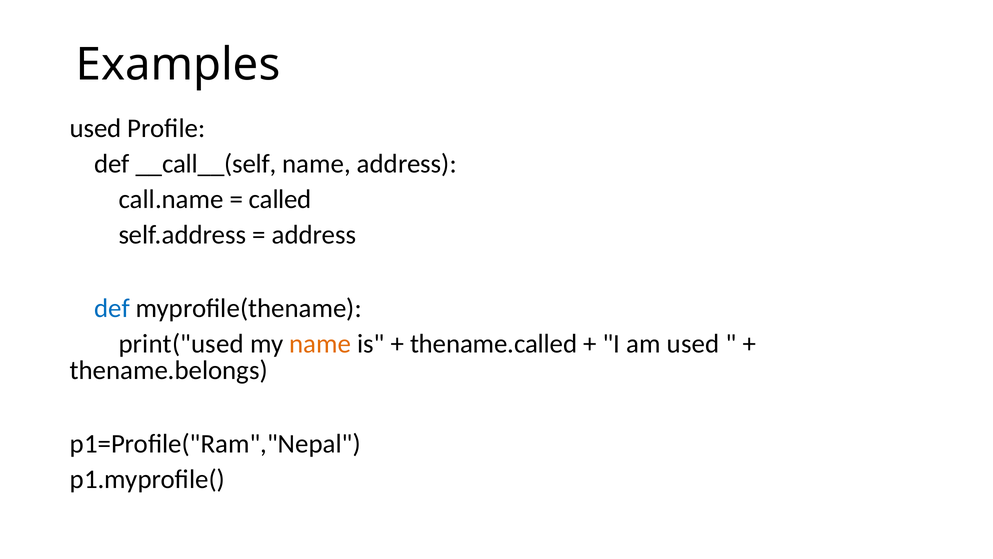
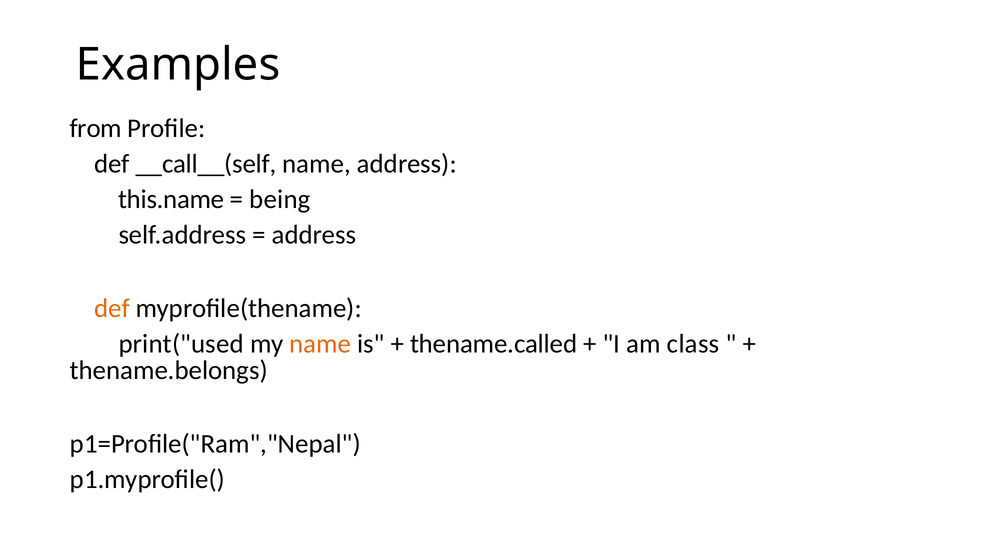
used: used -> from (96, 128)
call.name: call.name -> this.name (171, 199)
called: called -> being (280, 199)
def colour: blue -> orange (112, 308)
am used: used -> class (693, 344)
